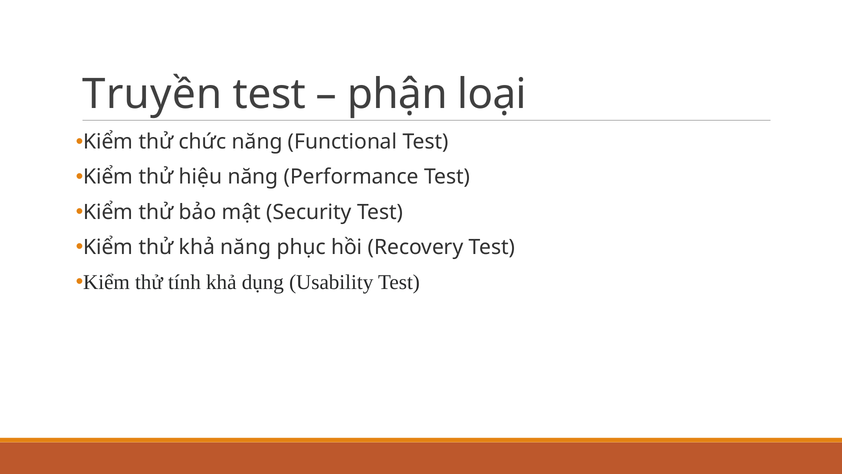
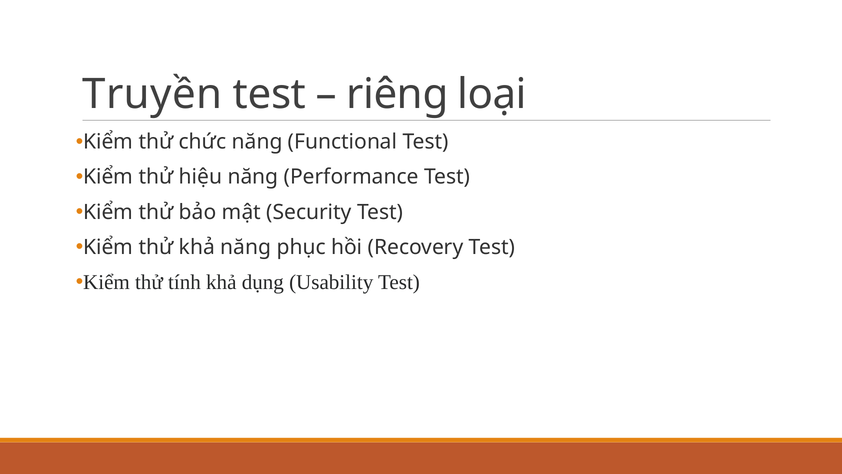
phận: phận -> riêng (397, 94)
